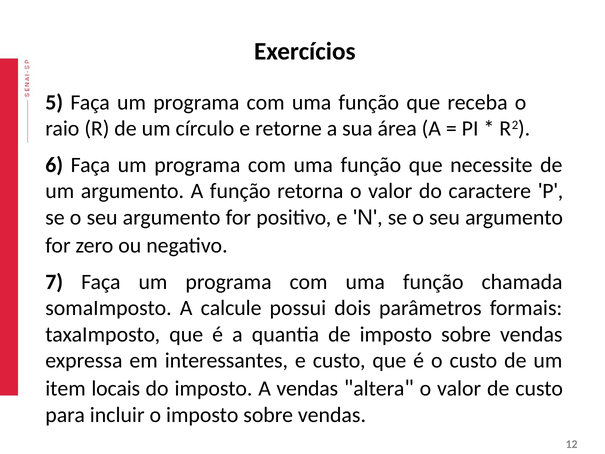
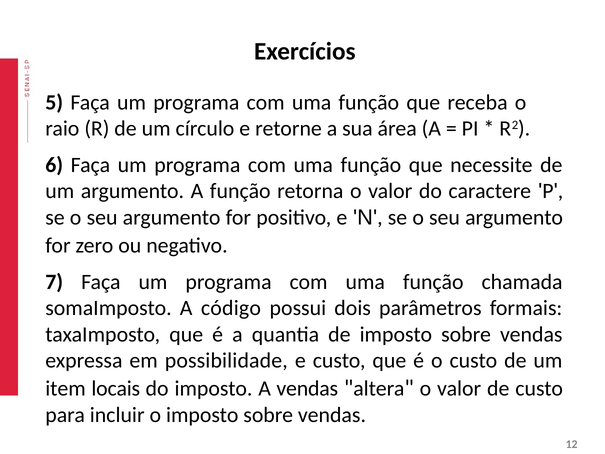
calcule: calcule -> código (231, 308)
interessantes: interessantes -> possibilidade (226, 360)
